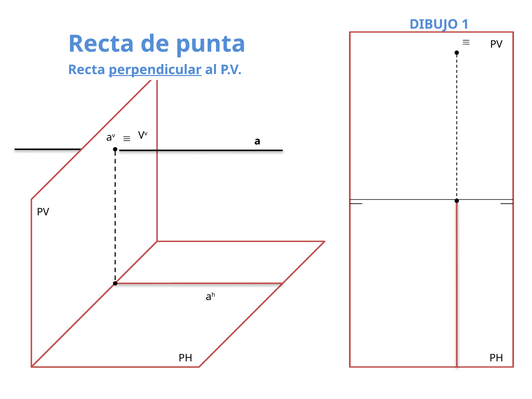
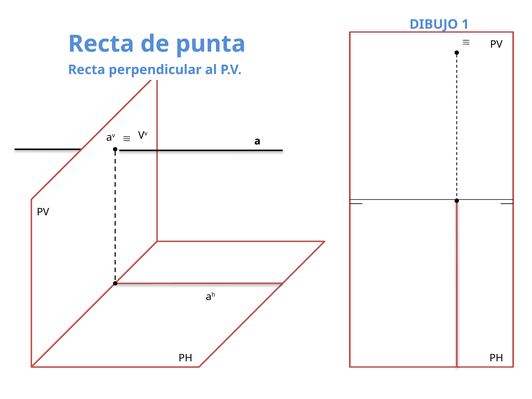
perpendicular underline: present -> none (155, 70)
